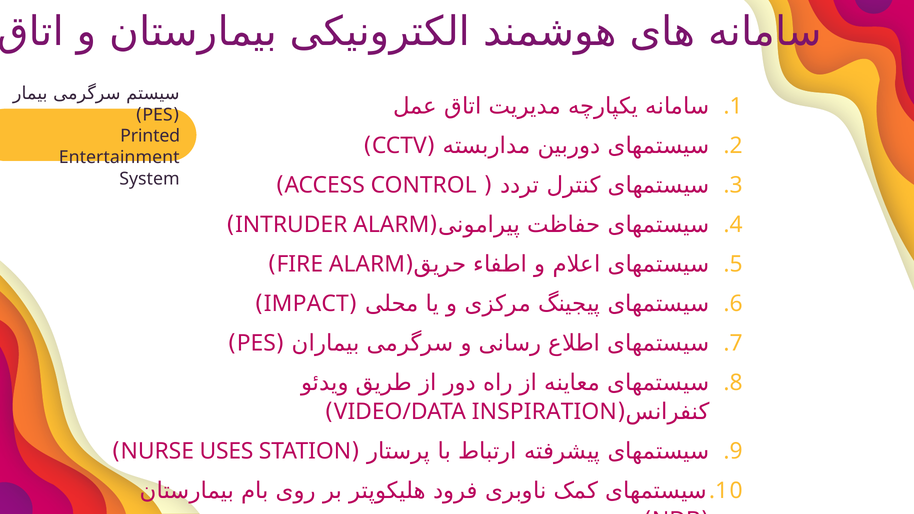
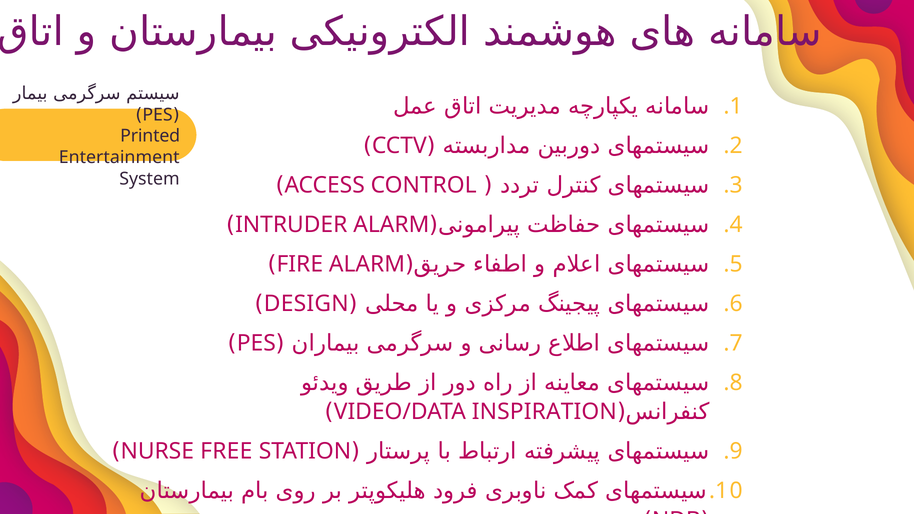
IMPACT: IMPACT -> DESIGN (306, 304)
USES: USES -> FREE (226, 451)
